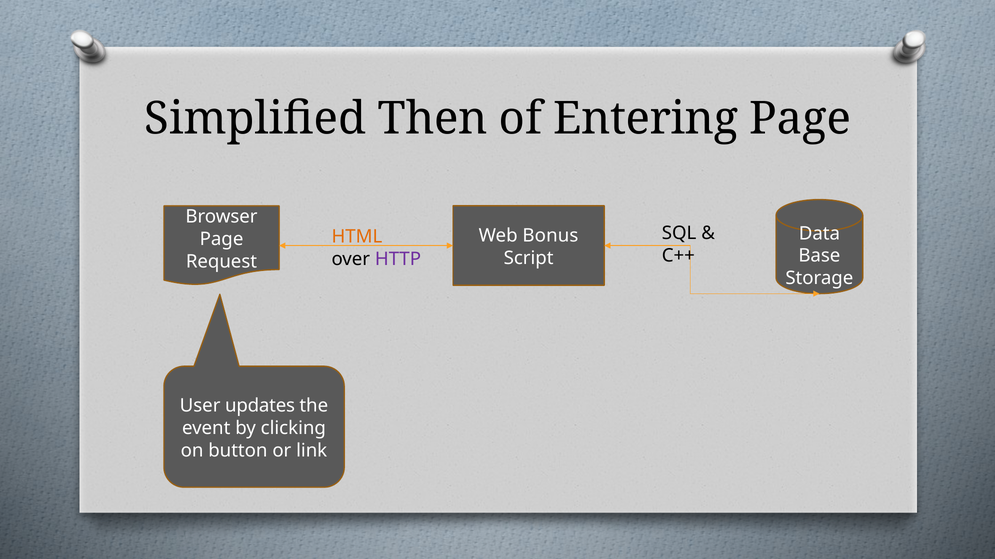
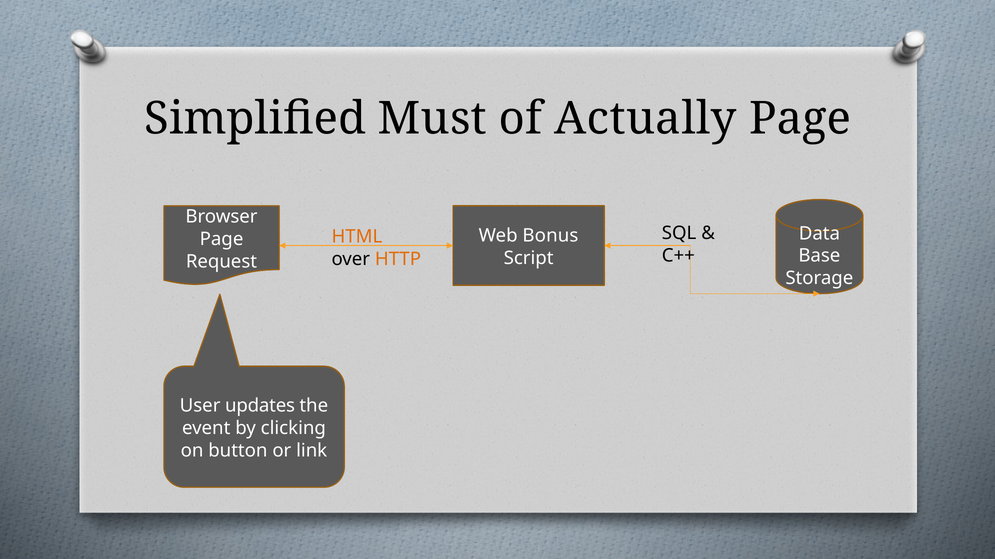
Then: Then -> Must (432, 119)
Entering: Entering -> Actually (645, 119)
HTTP colour: purple -> orange (398, 259)
